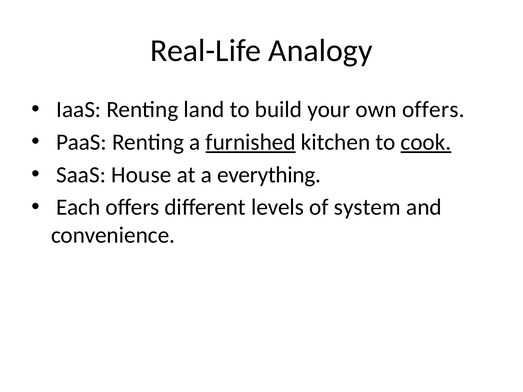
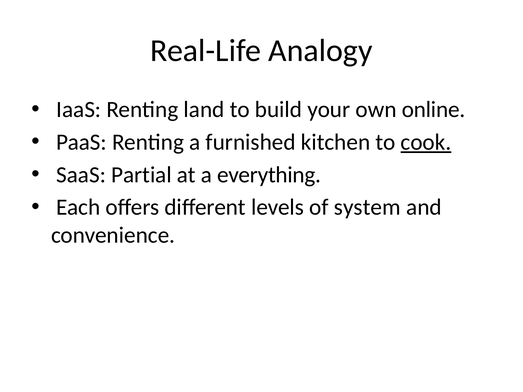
own offers: offers -> online (434, 110)
furnished underline: present -> none (251, 142)
House: House -> Partial (141, 175)
